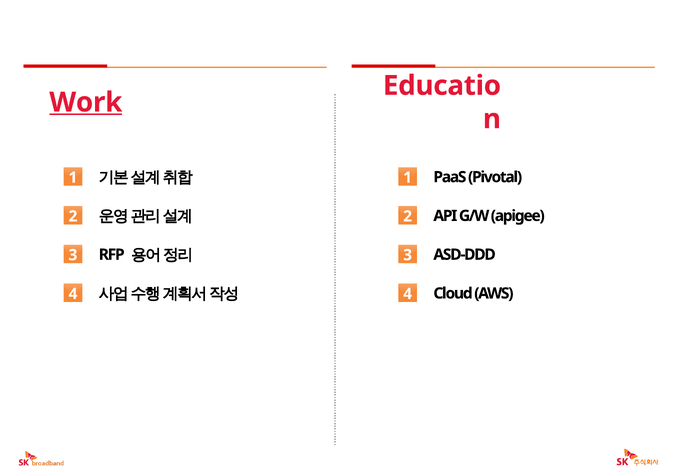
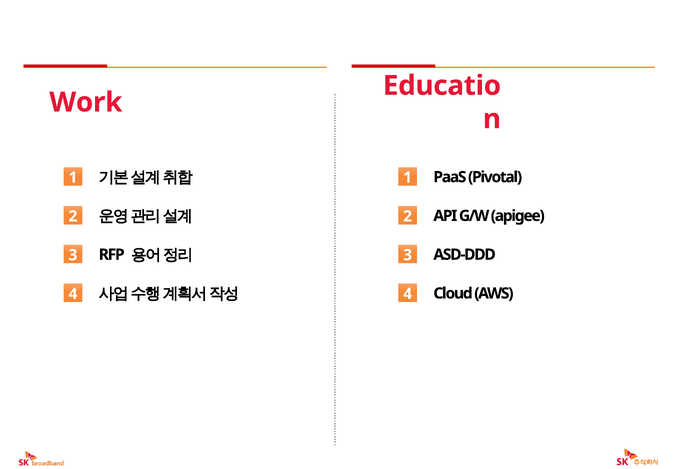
Work underline: present -> none (86, 102)
